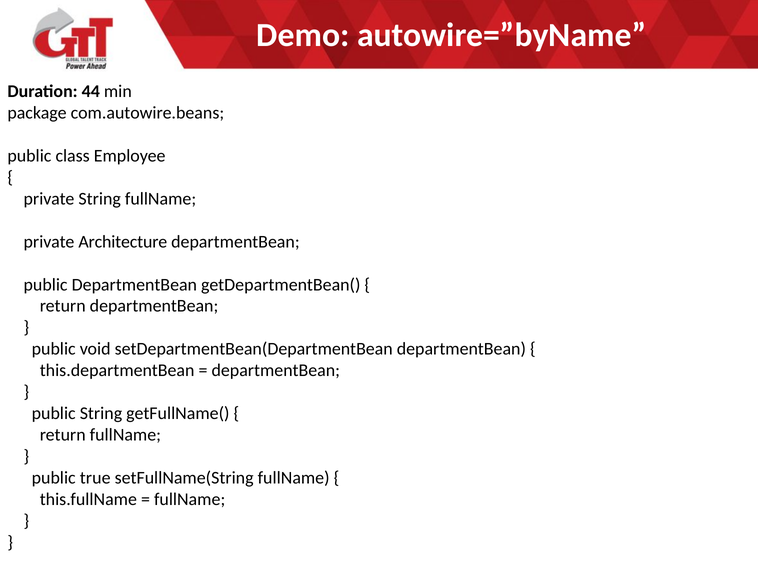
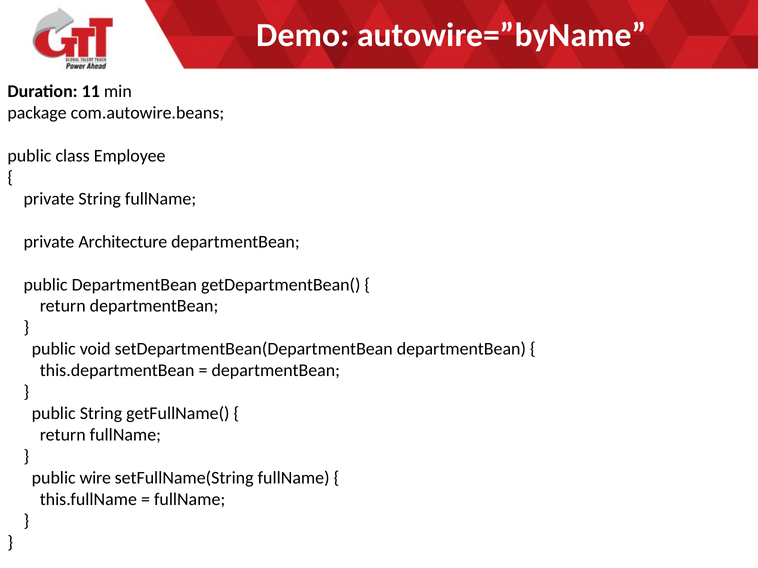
44: 44 -> 11 (91, 91)
true: true -> wire (95, 478)
